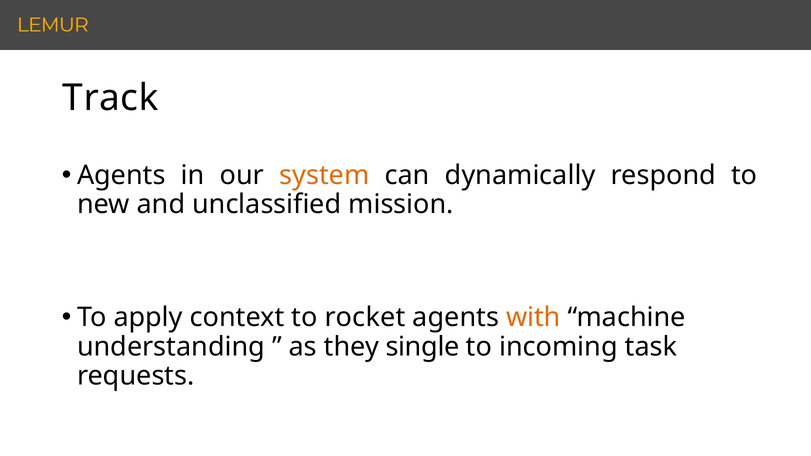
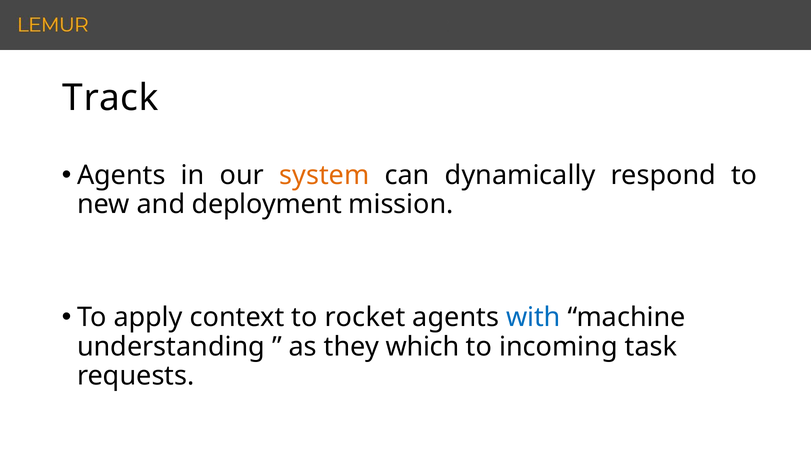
unclassified: unclassified -> deployment (267, 205)
with colour: orange -> blue (533, 318)
single: single -> which (423, 347)
